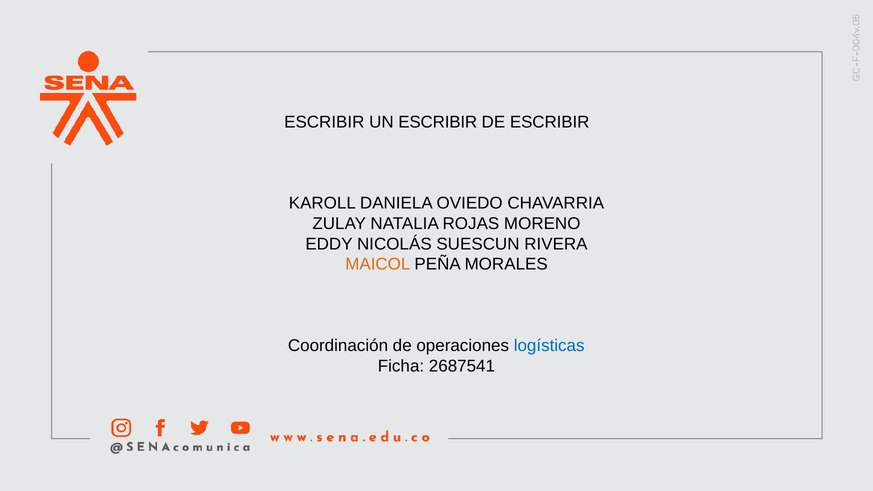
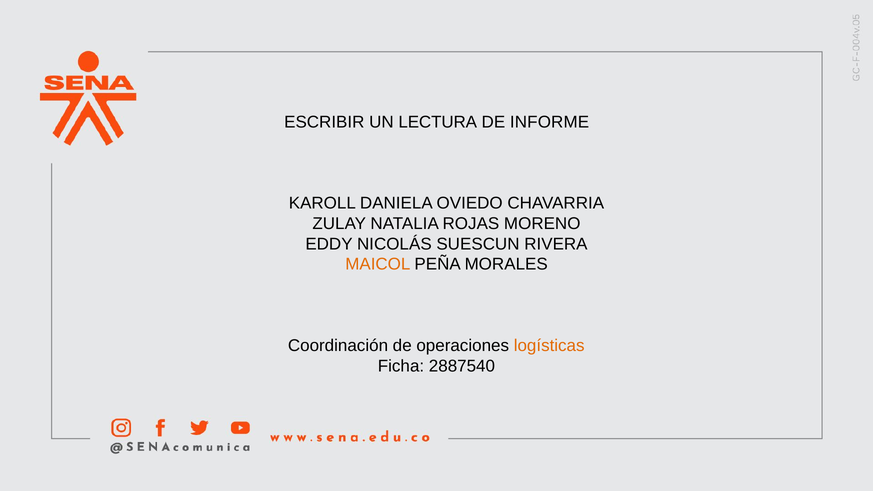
UN ESCRIBIR: ESCRIBIR -> LECTURA (438, 122)
DE ESCRIBIR: ESCRIBIR -> INFORME (550, 122)
logísticas colour: blue -> orange (549, 346)
2687541: 2687541 -> 2887540 (462, 366)
